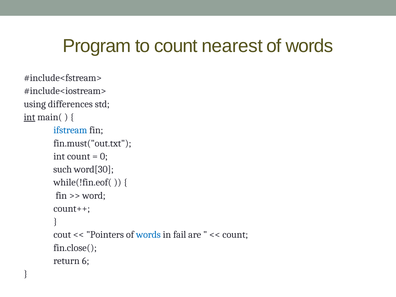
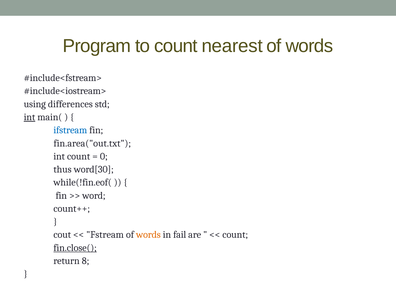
fin.must("out.txt: fin.must("out.txt -> fin.area("out.txt (92, 143)
such: such -> thus (63, 169)
Pointers: Pointers -> Fstream (105, 235)
words colour: blue -> orange (148, 235)
fin.close( underline: none -> present (75, 248)
6: 6 -> 8 (86, 261)
